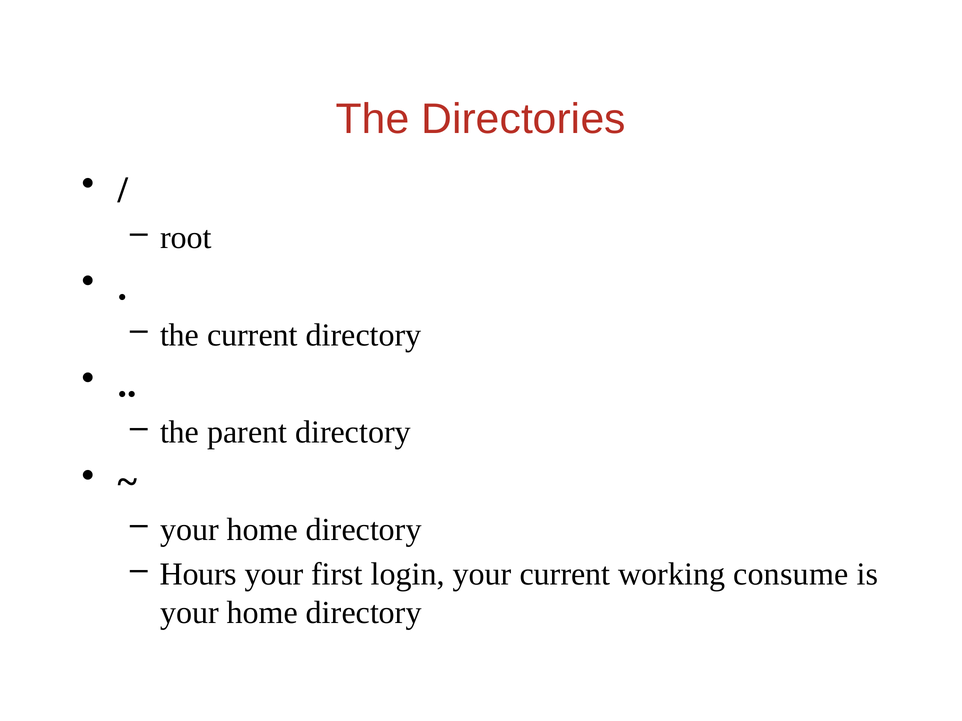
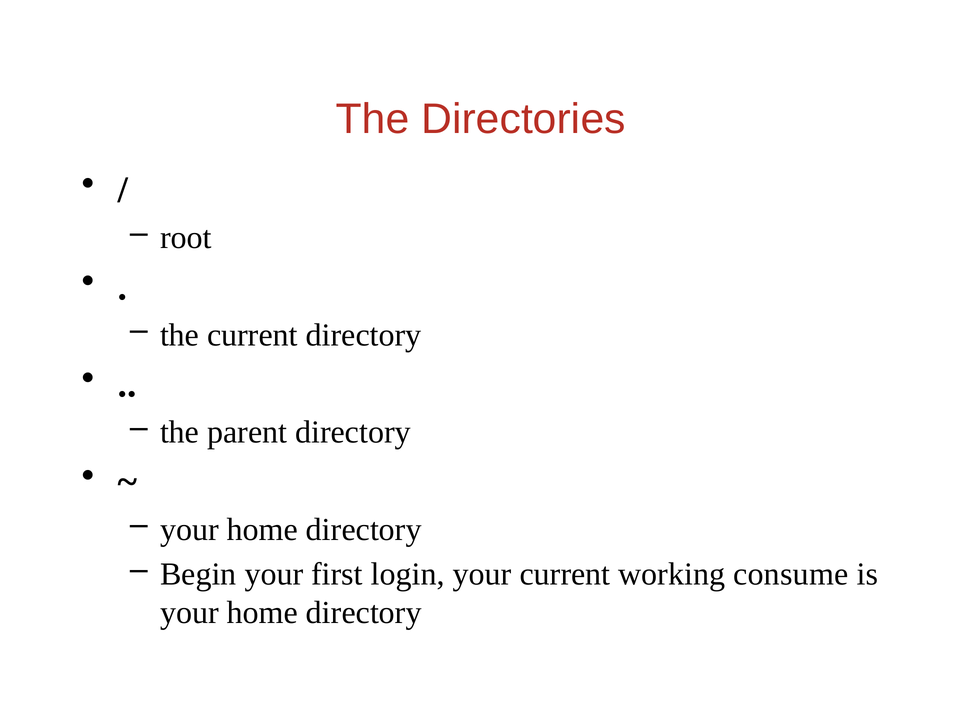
Hours: Hours -> Begin (198, 575)
